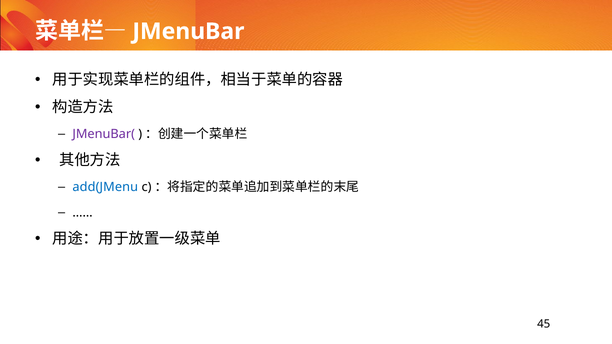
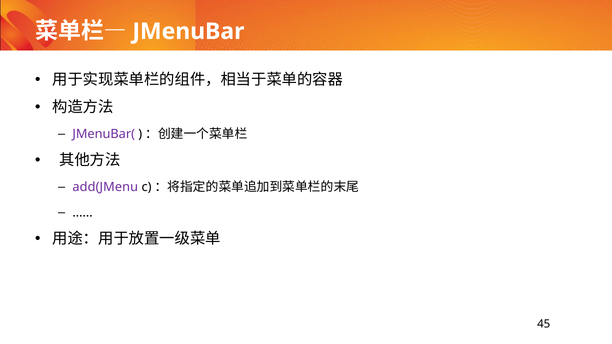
add(JMenu colour: blue -> purple (105, 187)
